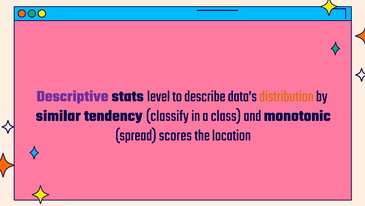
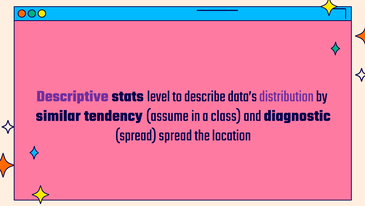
distribution colour: orange -> purple (286, 96)
classify: classify -> assume (167, 115)
monotonic: monotonic -> diagnostic (297, 115)
spread scores: scores -> spread (175, 135)
